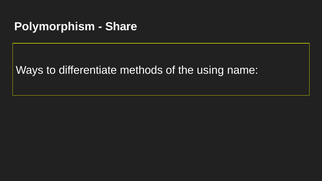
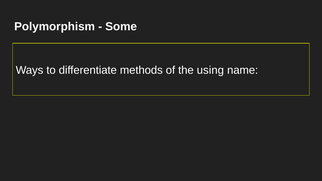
Share: Share -> Some (121, 27)
